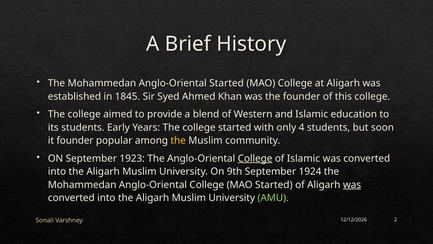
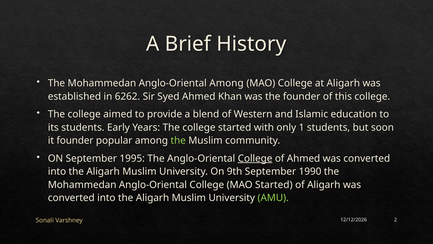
Anglo-Oriental Started: Started -> Among (227, 83)
1845: 1845 -> 6262 (127, 96)
4: 4 -> 1 (302, 127)
the colour: yellow -> light green (178, 140)
1923: 1923 -> 1995 (132, 158)
of Islamic: Islamic -> Ahmed (304, 158)
1924: 1924 -> 1990 (310, 171)
was underline: present -> none (352, 184)
